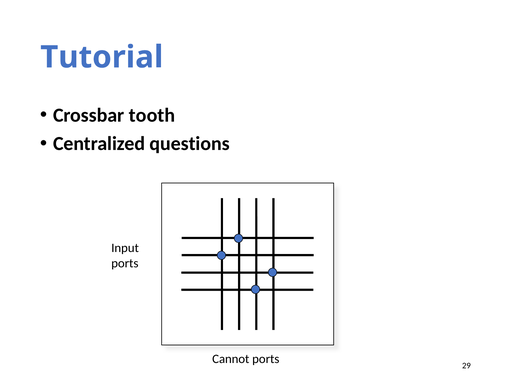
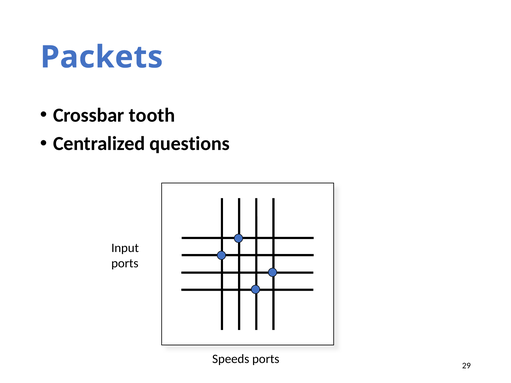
Tutorial: Tutorial -> Packets (102, 57)
Cannot: Cannot -> Speeds (231, 359)
